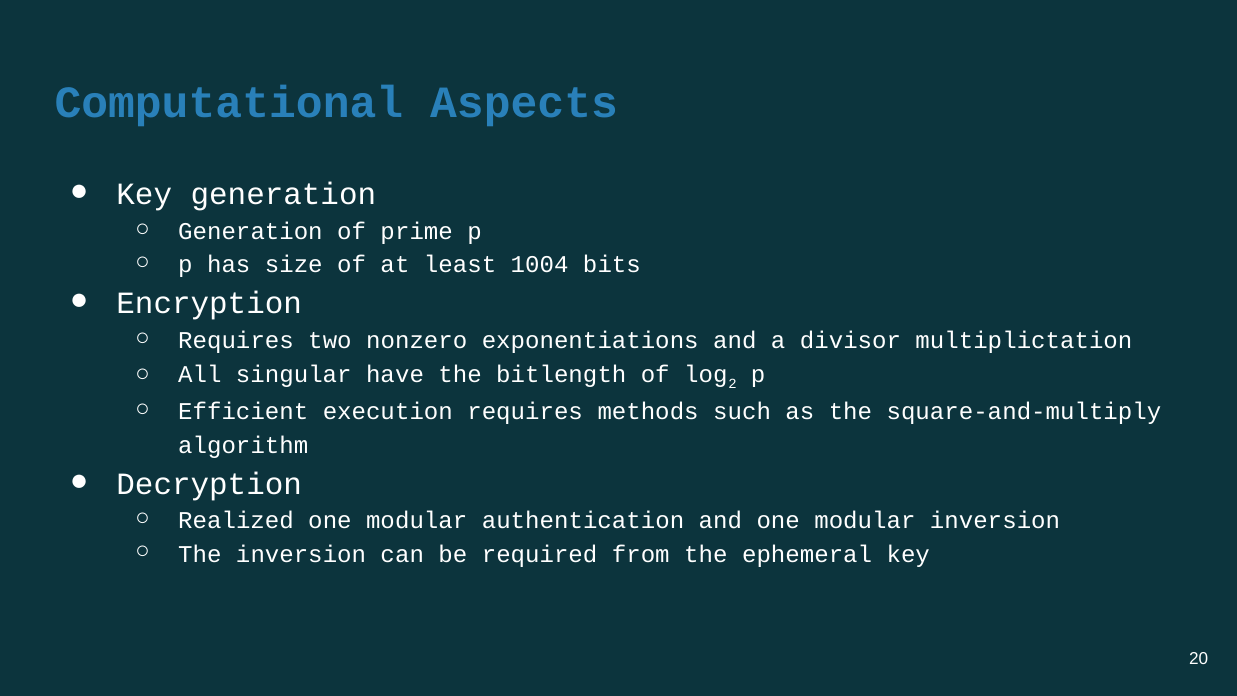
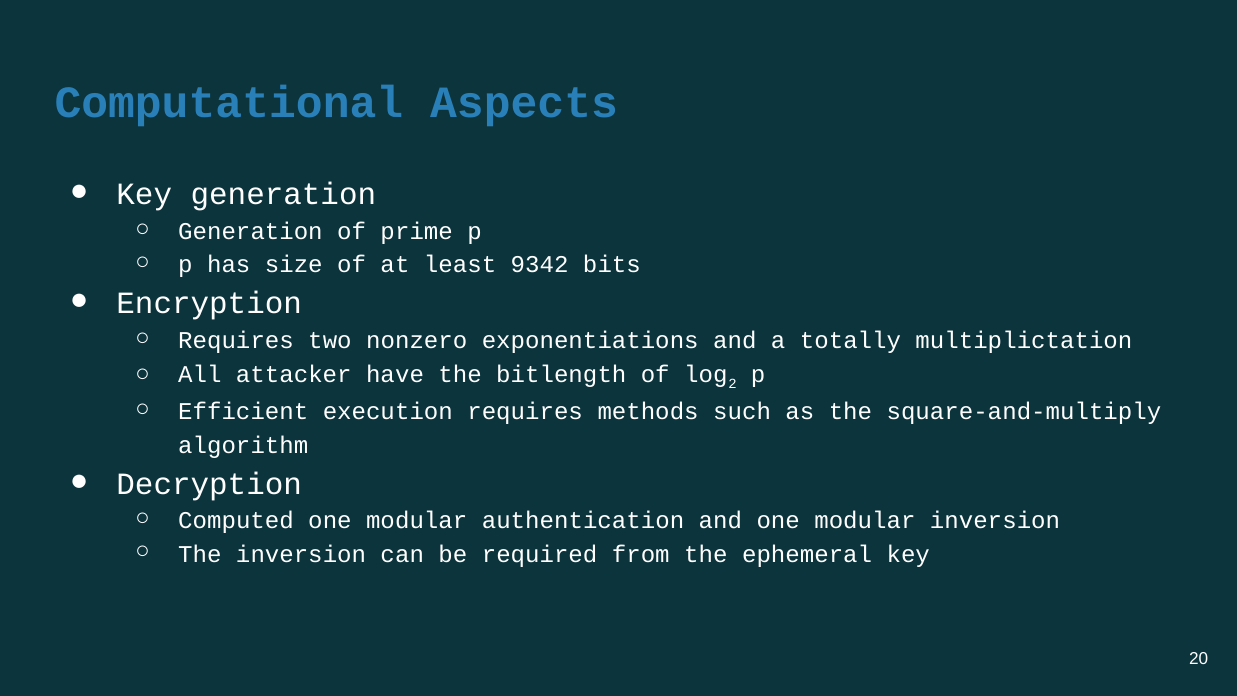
1004: 1004 -> 9342 (540, 265)
divisor: divisor -> totally (850, 341)
singular: singular -> attacker (294, 374)
Realized: Realized -> Computed (236, 521)
